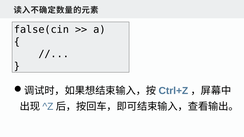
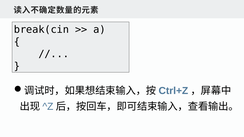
false(cin: false(cin -> break(cin (41, 30)
